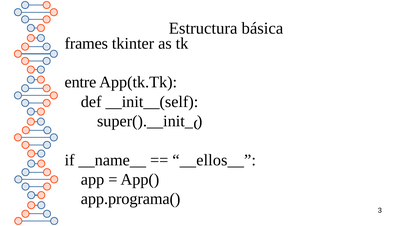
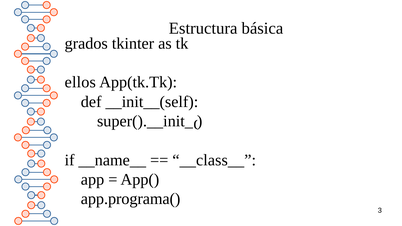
frames: frames -> grados (86, 43)
entre: entre -> ellos (80, 82)
__ellos__: __ellos__ -> __class__ (214, 160)
